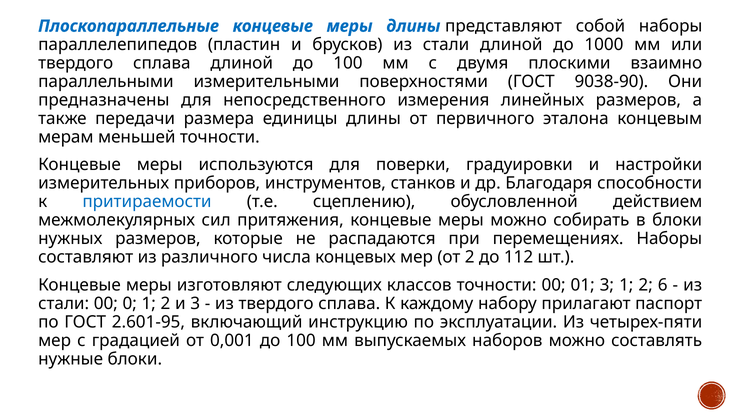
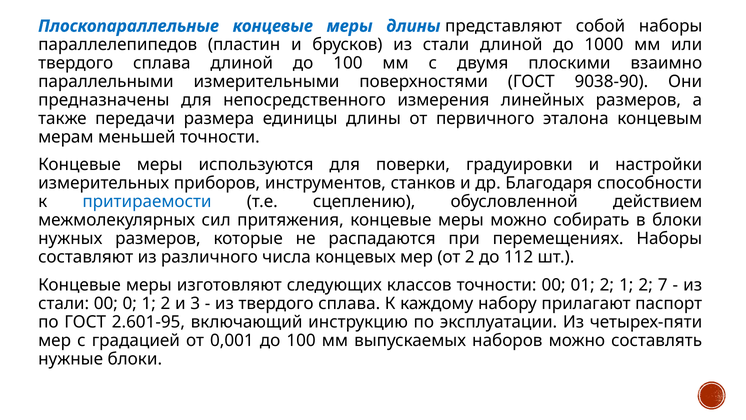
01 3: 3 -> 2 (607, 285)
6: 6 -> 7 (663, 285)
